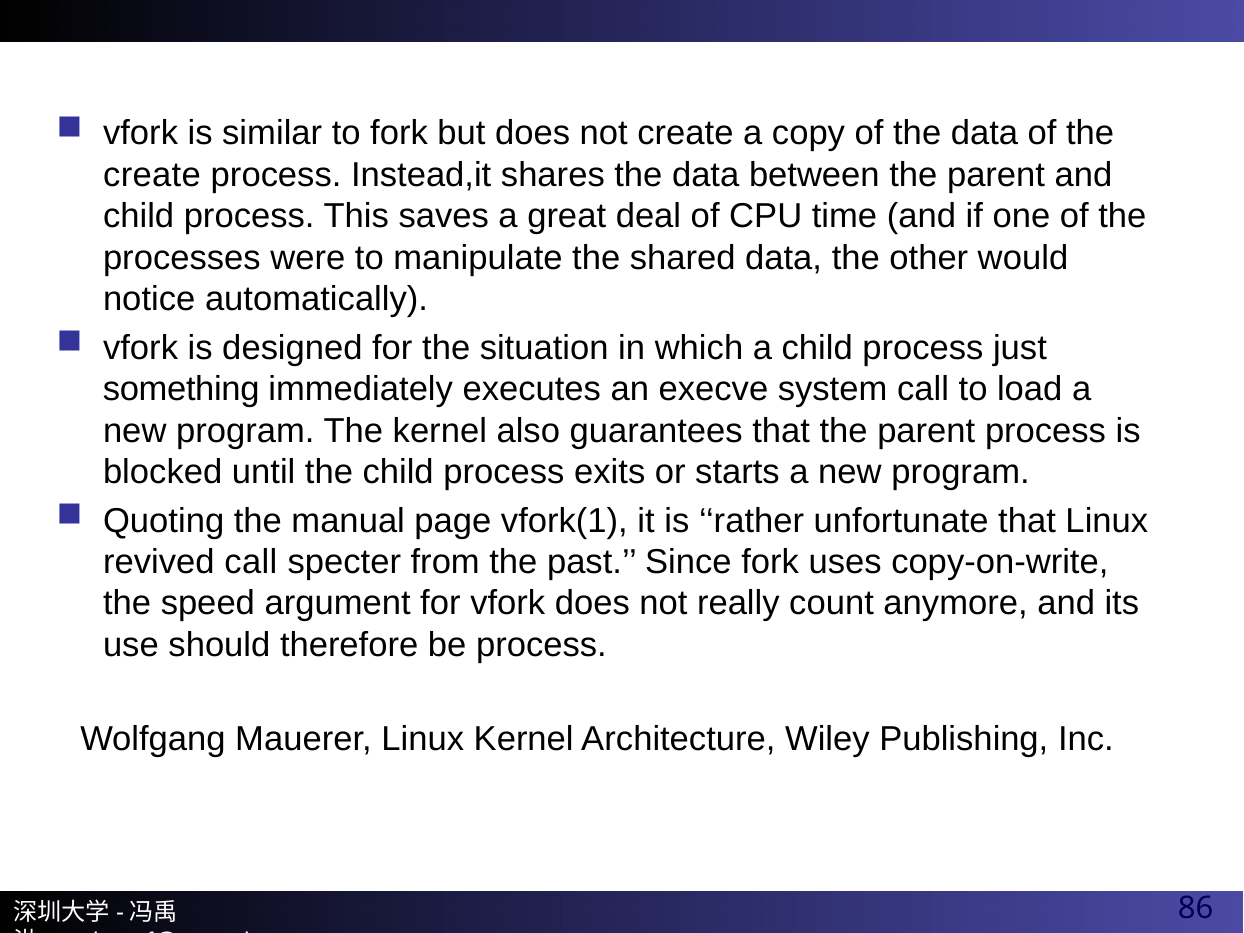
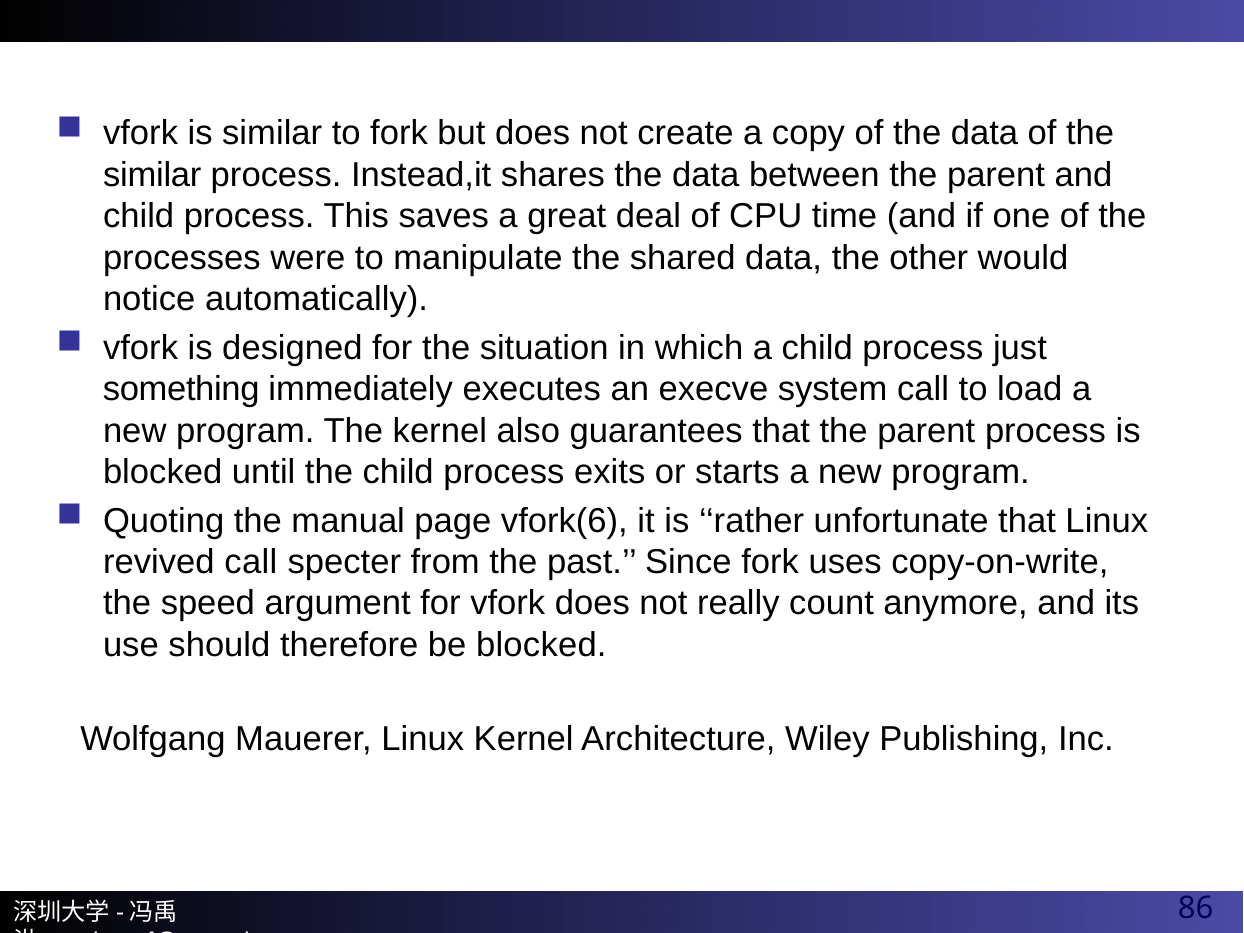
create: create -> similar (152, 175)
vfork(1: vfork(1 -> vfork(6 (564, 521)
be process: process -> blocked (541, 645)
